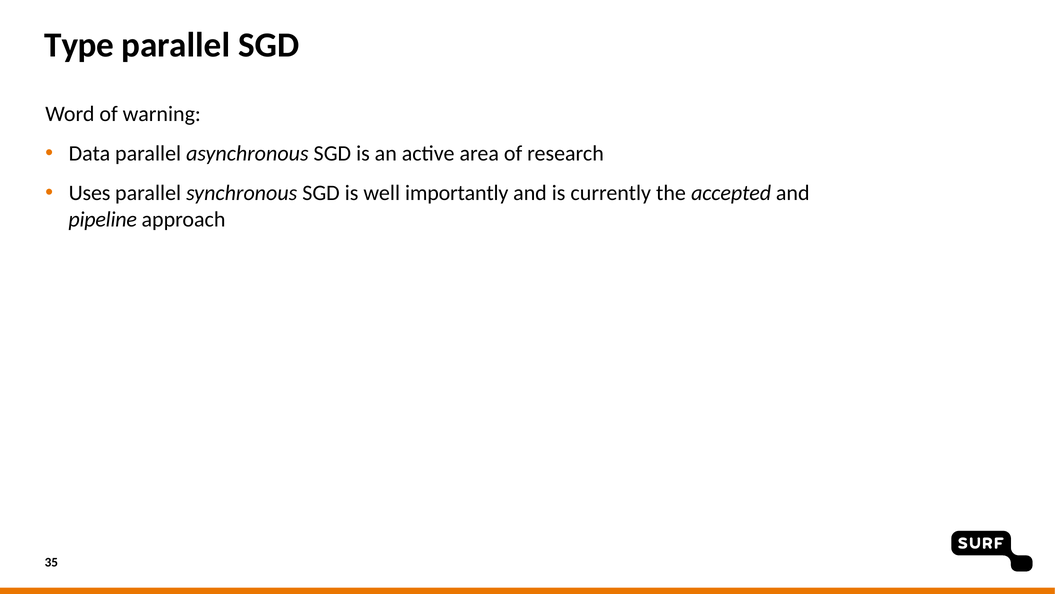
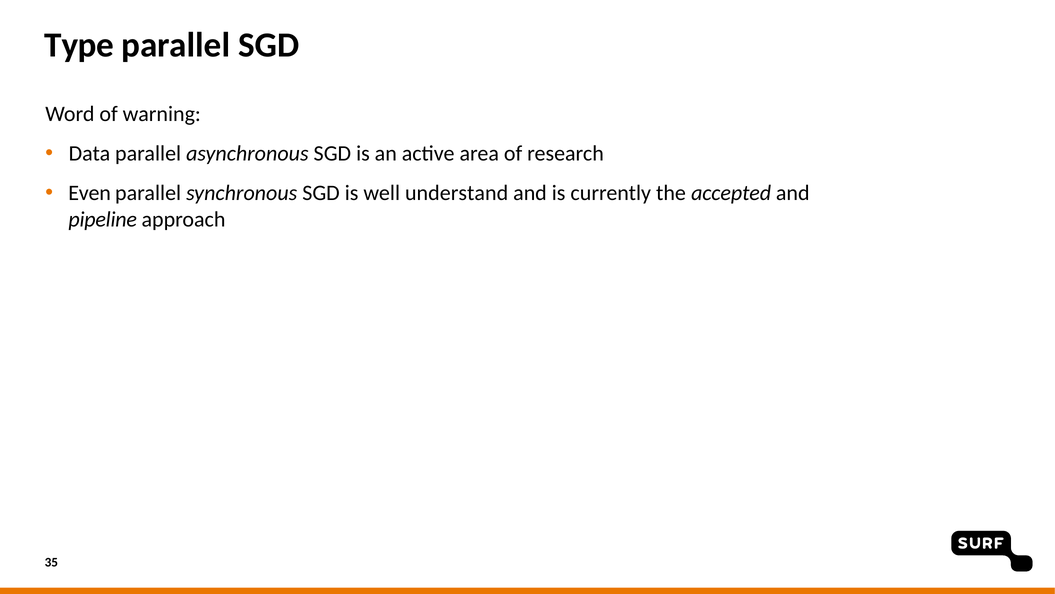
Uses: Uses -> Even (90, 193)
importantly: importantly -> understand (457, 193)
